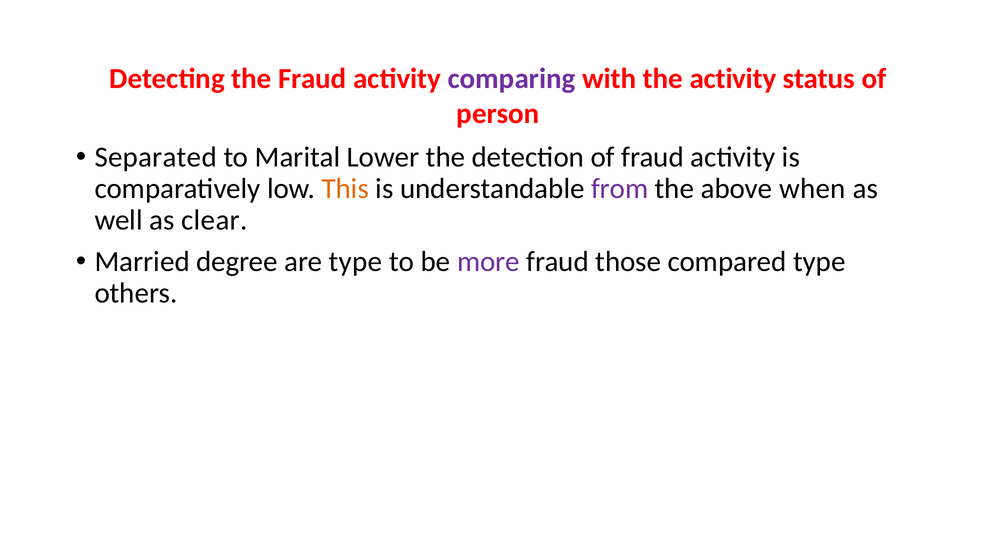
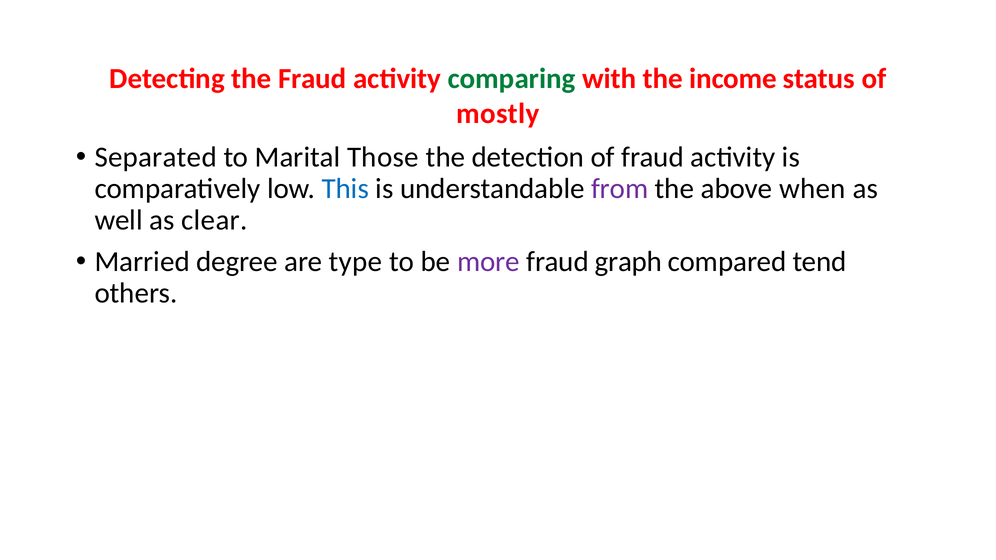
comparing colour: purple -> green (512, 79)
the activity: activity -> income (733, 79)
person: person -> mostly (498, 114)
Lower: Lower -> Those (383, 157)
This colour: orange -> blue (345, 189)
those: those -> graph (628, 262)
compared type: type -> tend (819, 262)
